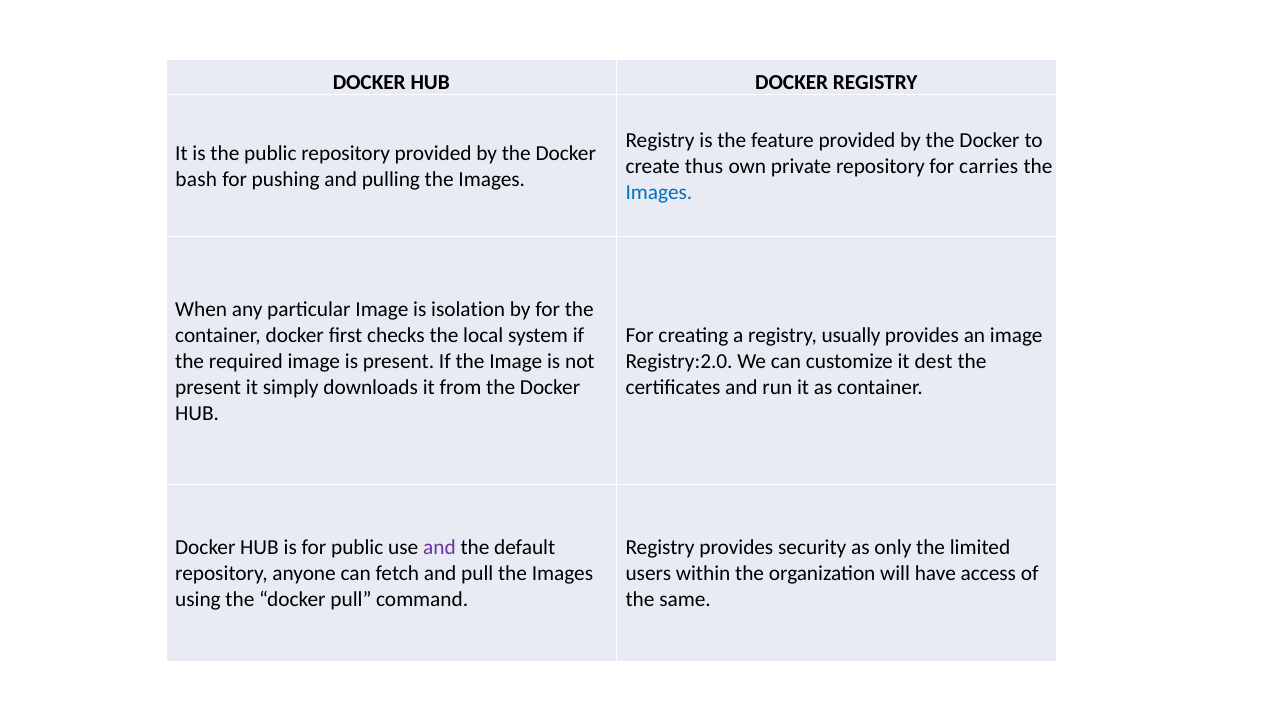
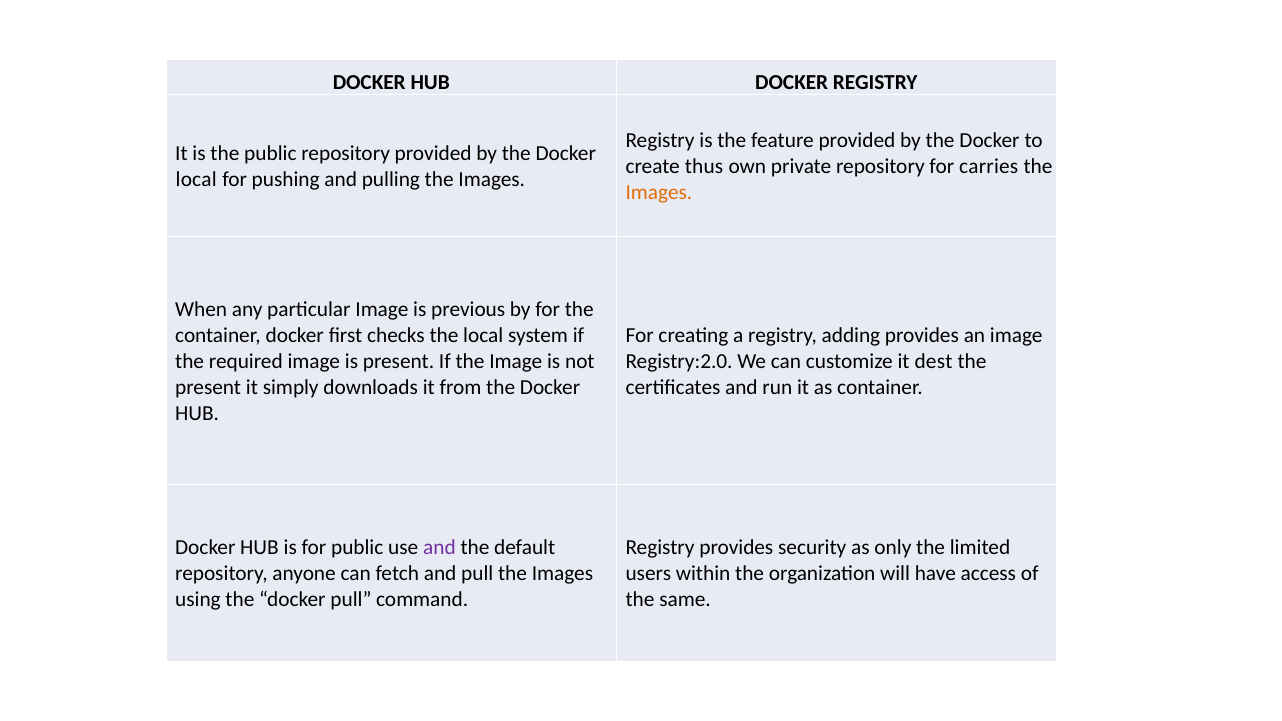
bash: bash -> local (196, 179)
Images colour: blue -> orange (659, 193)
isolation: isolation -> previous (468, 309)
usually: usually -> adding (851, 335)
